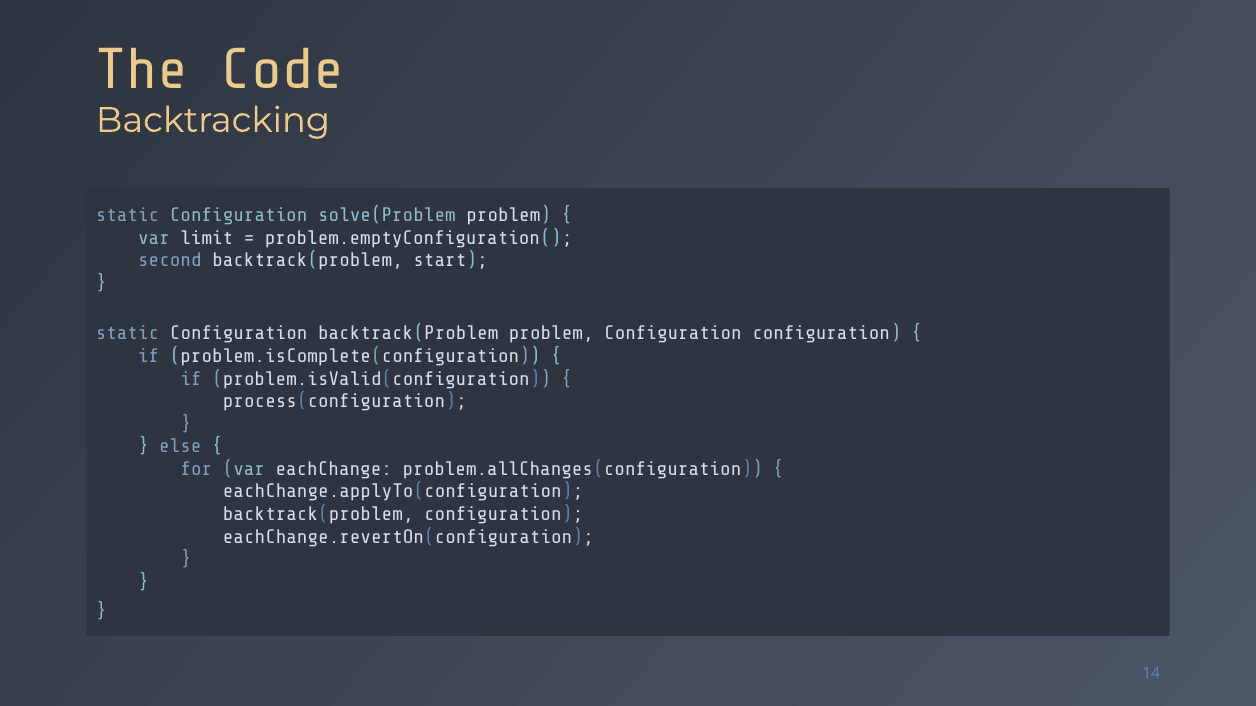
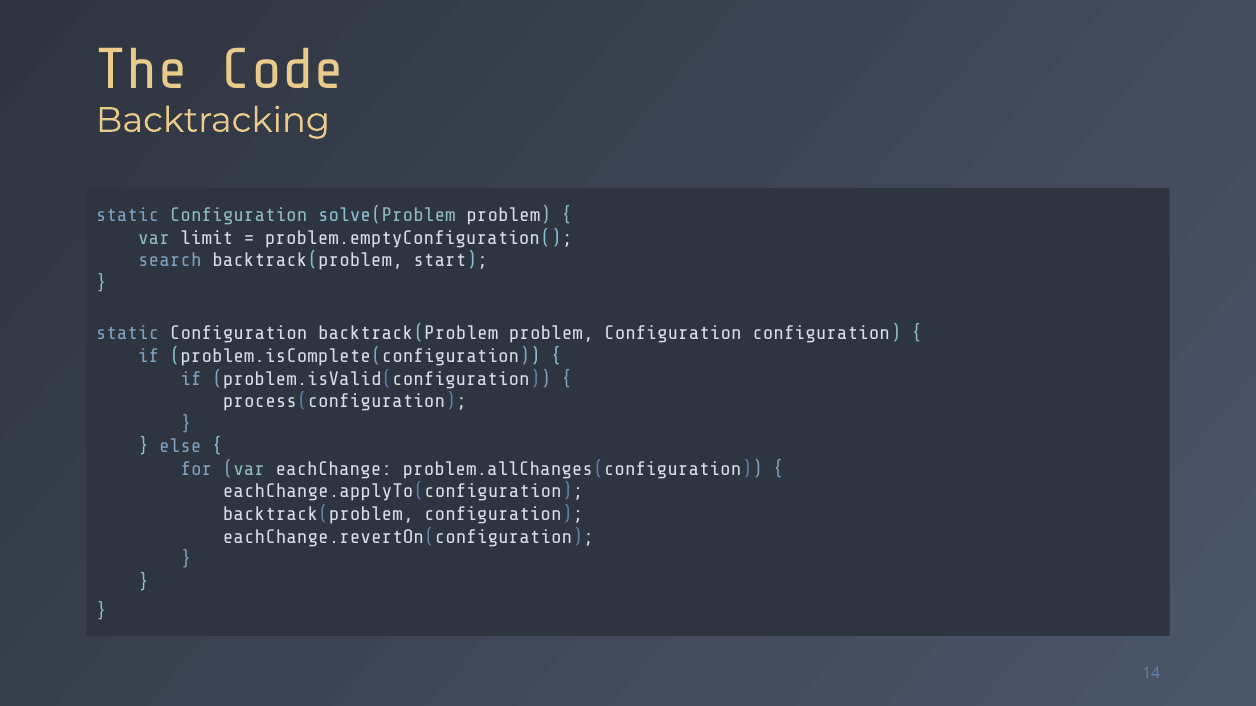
second: second -> search (170, 260)
